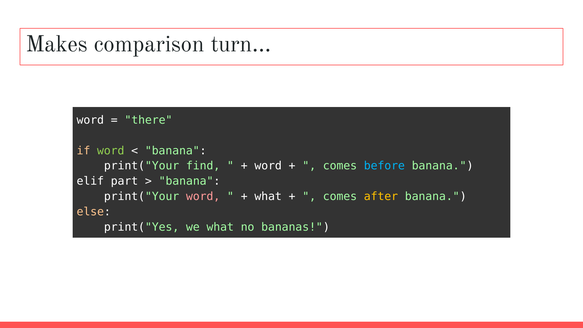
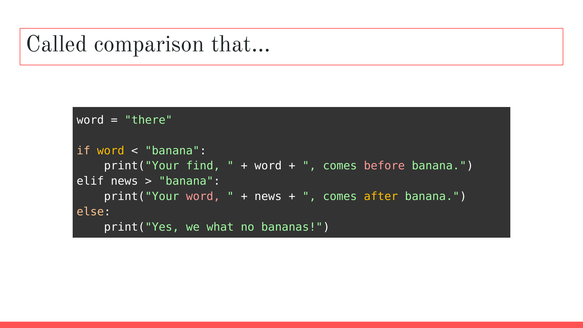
Makes: Makes -> Called (57, 44)
turn…: turn… -> that… (241, 44)
word colour: light green -> yellow (111, 151)
before colour: light blue -> pink (384, 166)
elif part: part -> news (124, 181)
what: what -> news (268, 196)
